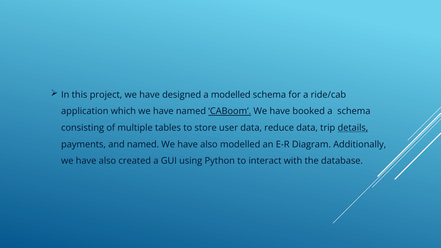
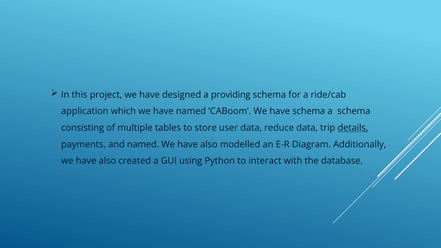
a modelled: modelled -> providing (231, 95)
CABoom underline: present -> none (230, 111)
have booked: booked -> schema (309, 111)
